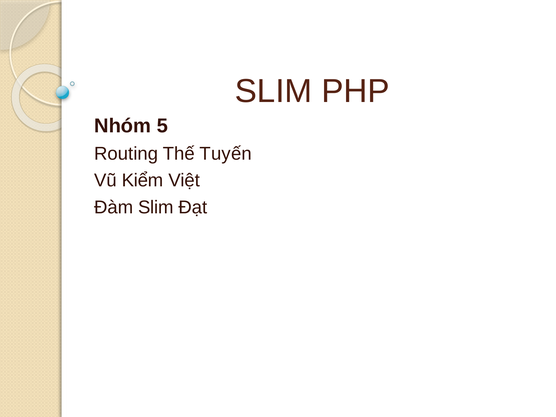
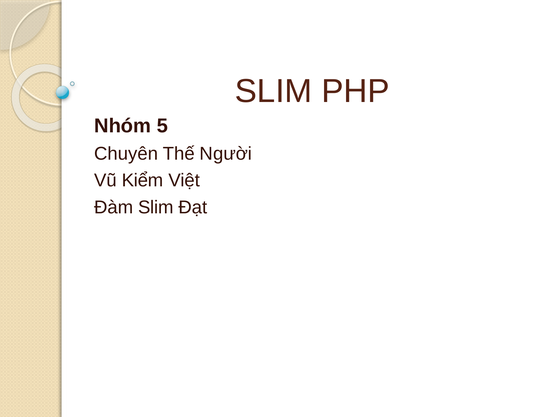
Routing: Routing -> Chuyên (126, 154)
Tuyến: Tuyến -> Người (226, 154)
